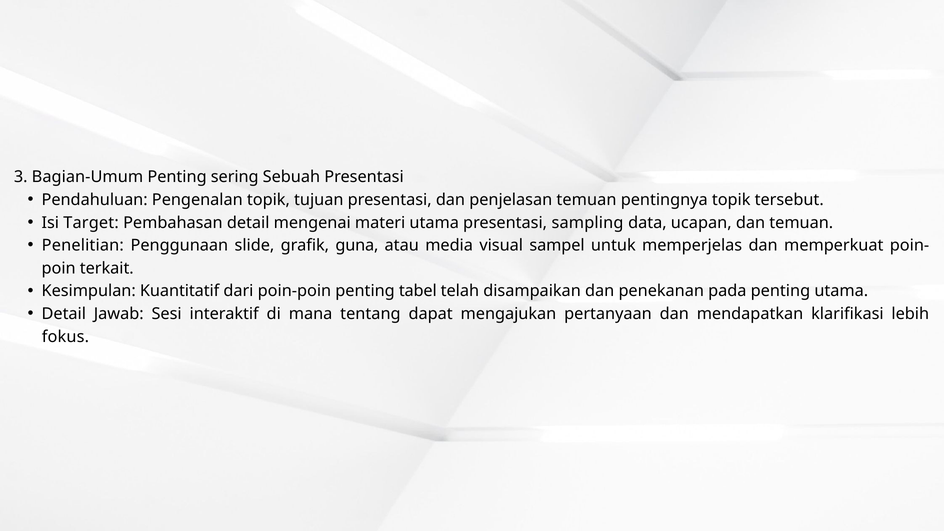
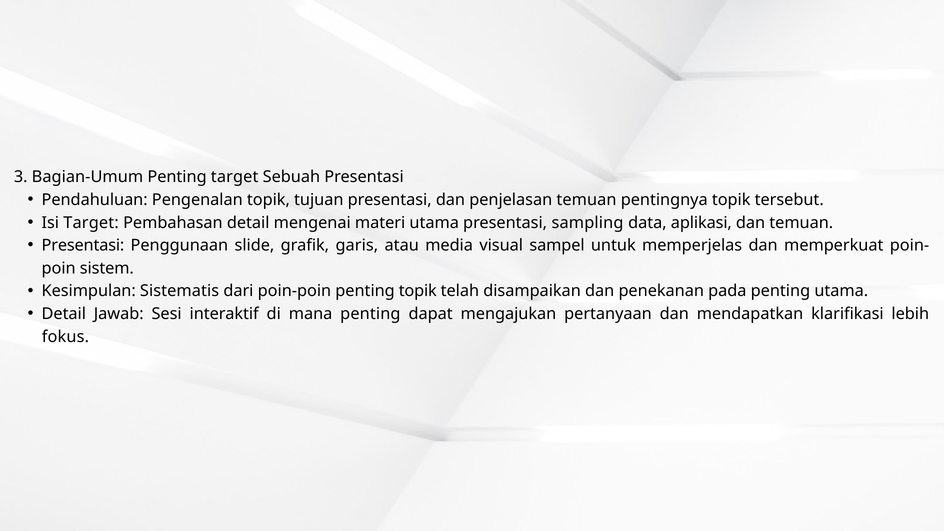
Penting sering: sering -> target (235, 177)
ucapan: ucapan -> aplikasi (701, 223)
Penelitian: Penelitian -> Presentasi (83, 245)
guna: guna -> garis (357, 245)
terkait: terkait -> sistem (107, 268)
Kuantitatif: Kuantitatif -> Sistematis (180, 291)
penting tabel: tabel -> topik (418, 291)
mana tentang: tentang -> penting (370, 314)
